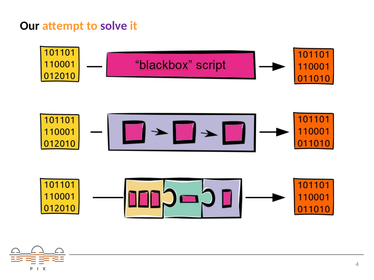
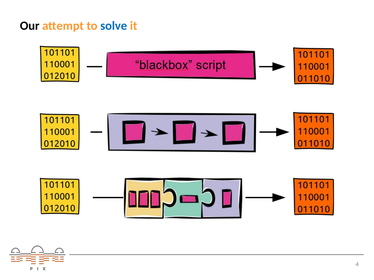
solve colour: purple -> blue (114, 26)
